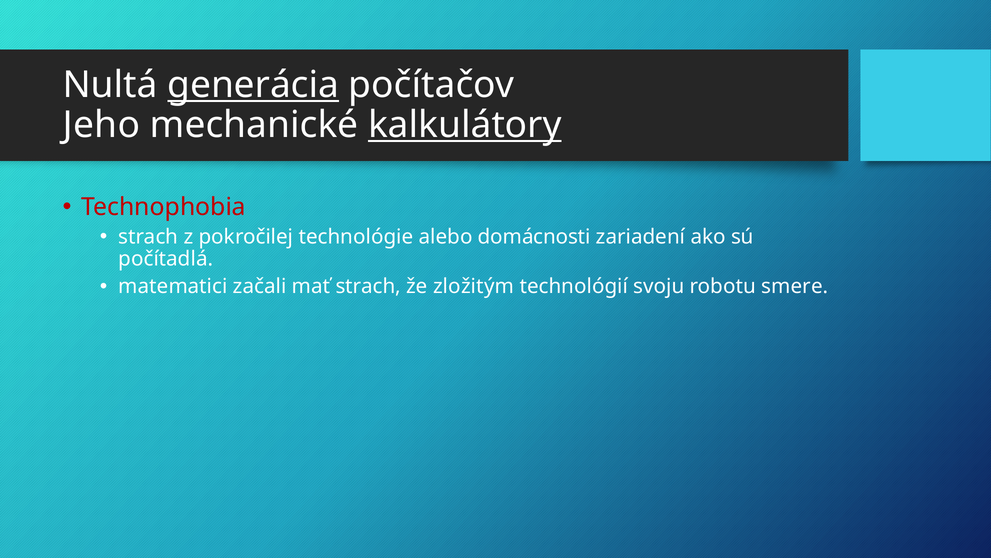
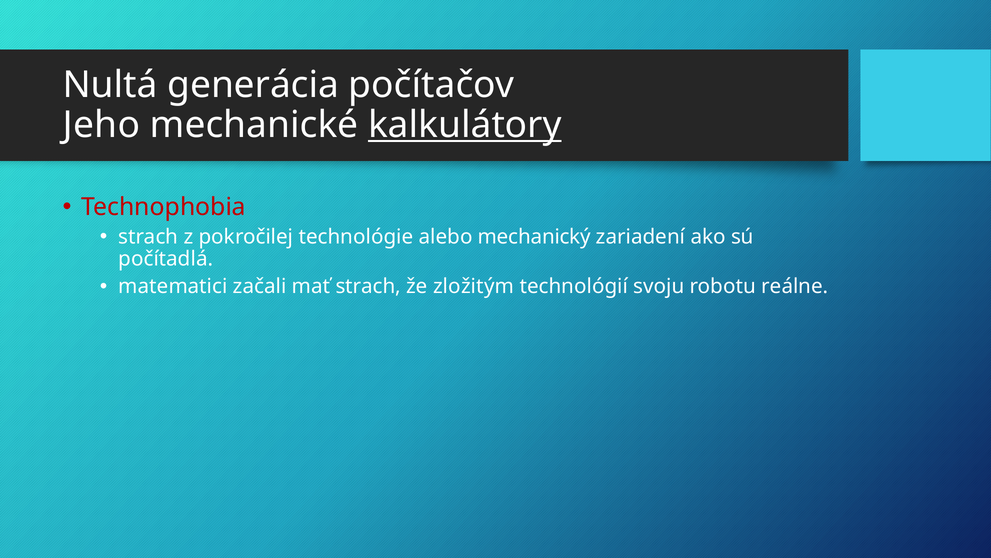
generácia underline: present -> none (253, 85)
domácnosti: domácnosti -> mechanický (534, 237)
smere: smere -> reálne (795, 286)
